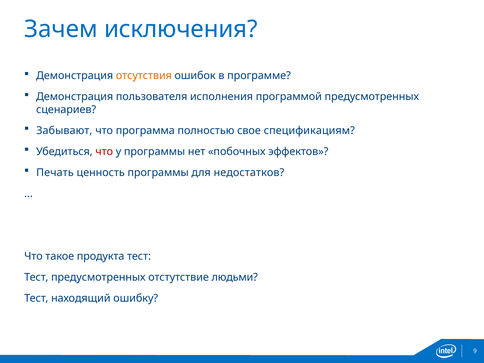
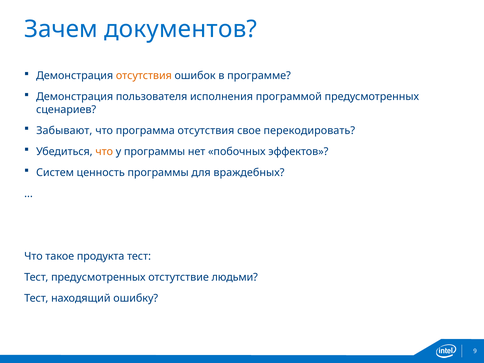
исключения: исключения -> документов (181, 29)
программа полностью: полностью -> отсутствия (206, 131)
спецификациям: спецификациям -> перекодировать (309, 131)
что colour: red -> orange (104, 152)
Печать: Печать -> Систем (55, 173)
недостатков: недостатков -> враждебных (249, 173)
